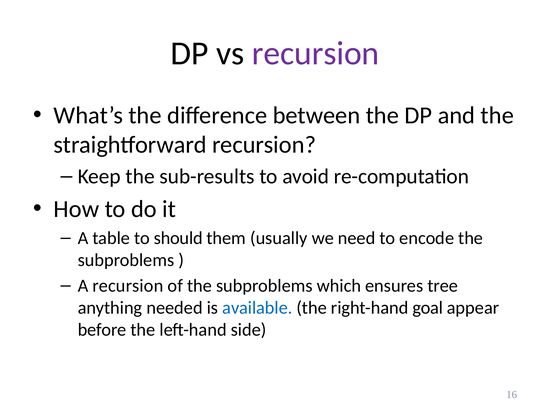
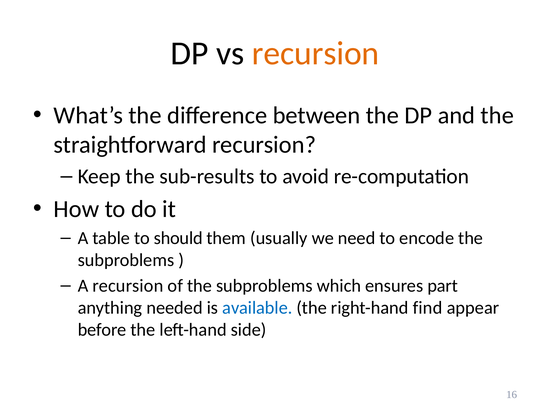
recursion colour: purple -> orange (316, 53)
tree: tree -> part (443, 285)
goal: goal -> find (428, 307)
